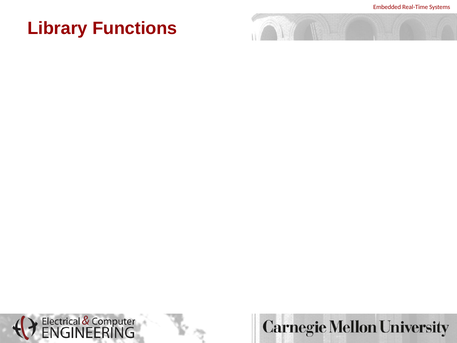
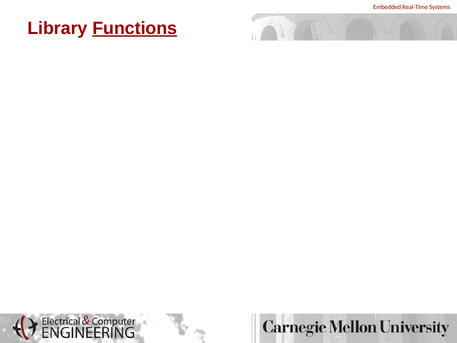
Functions underline: none -> present (135, 28)
